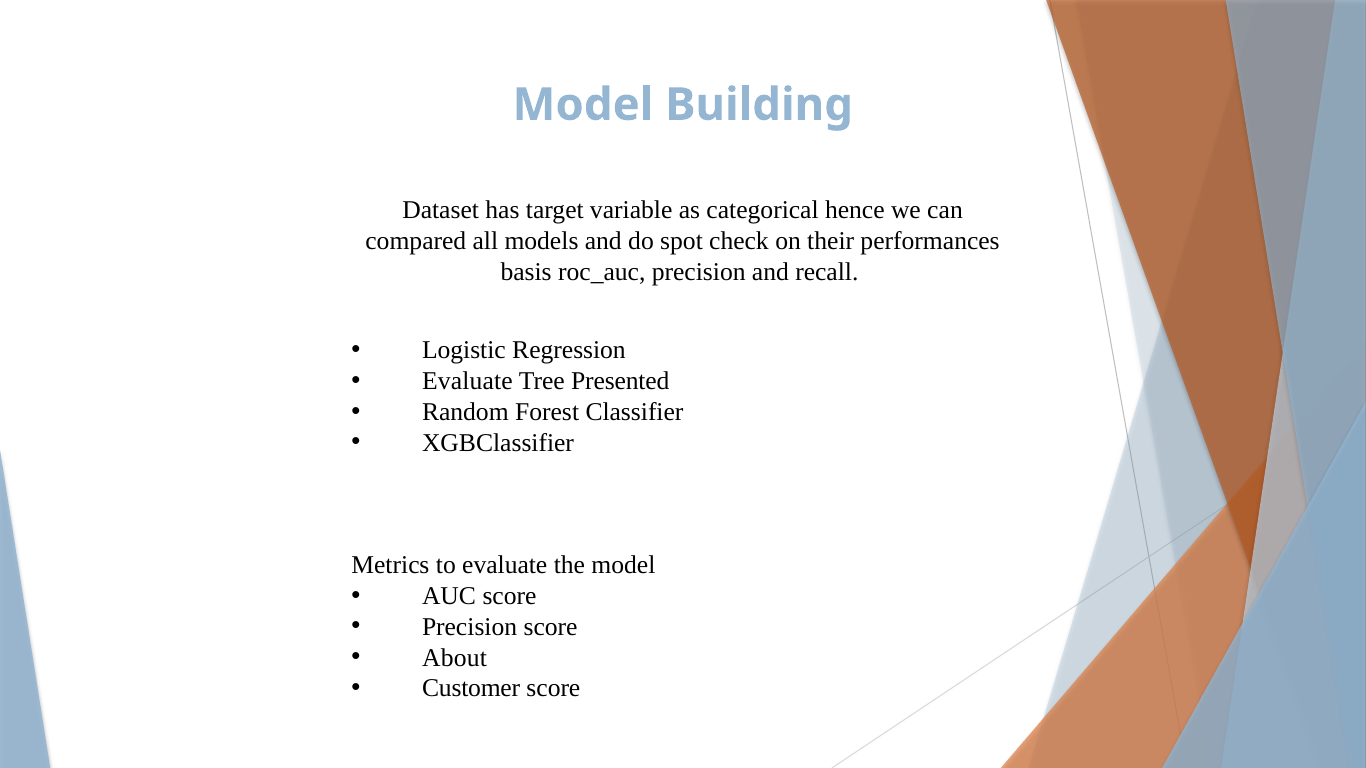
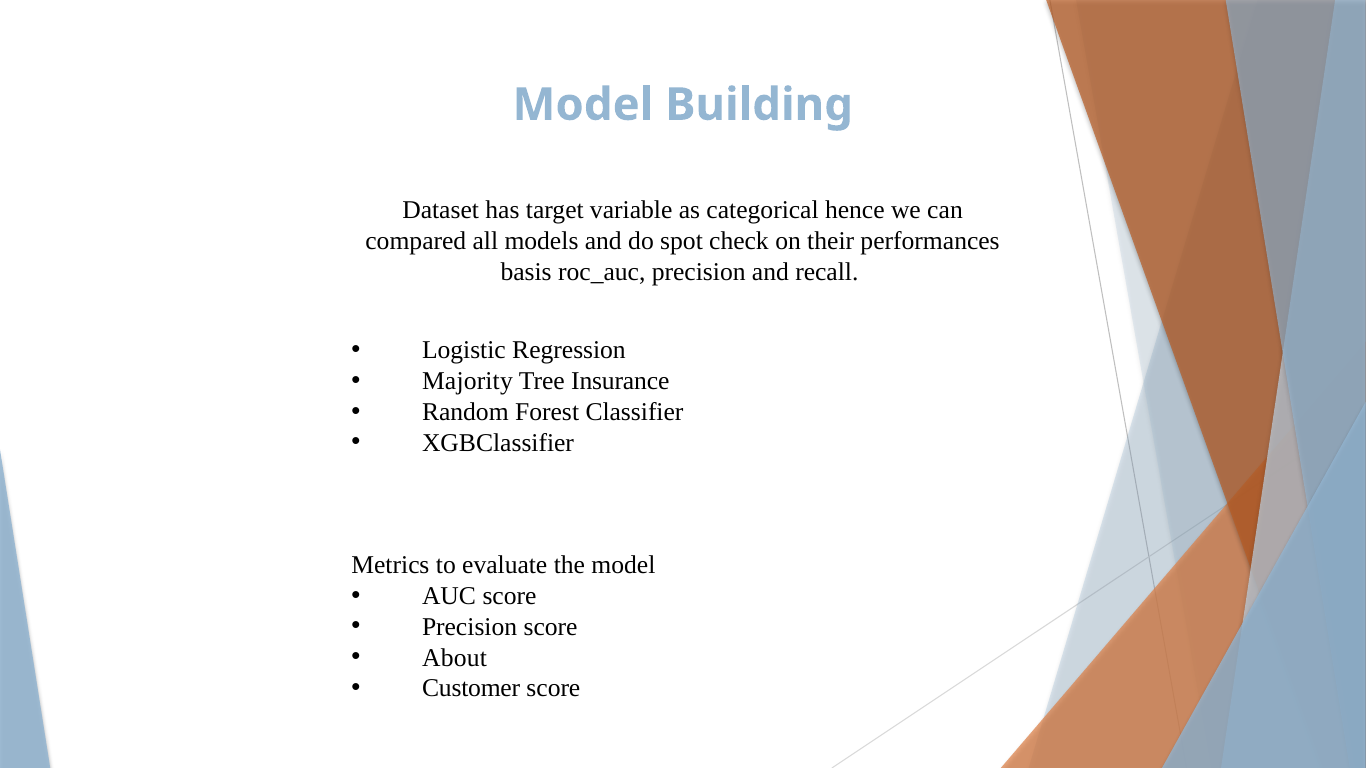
Evaluate: Evaluate -> Majority (467, 381)
Presented: Presented -> Insurance (620, 381)
